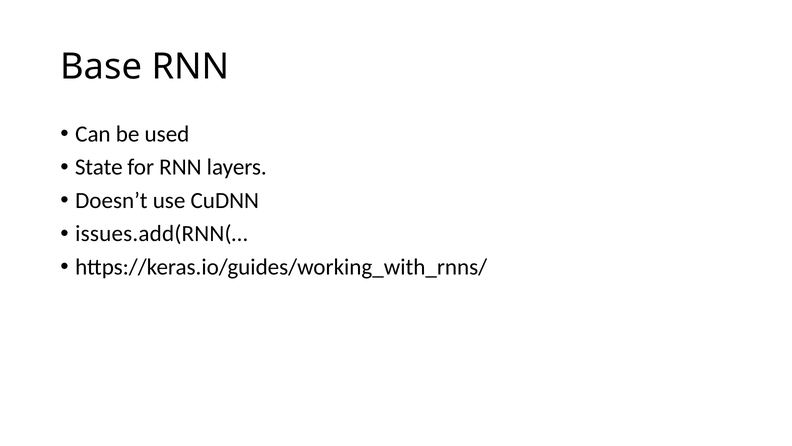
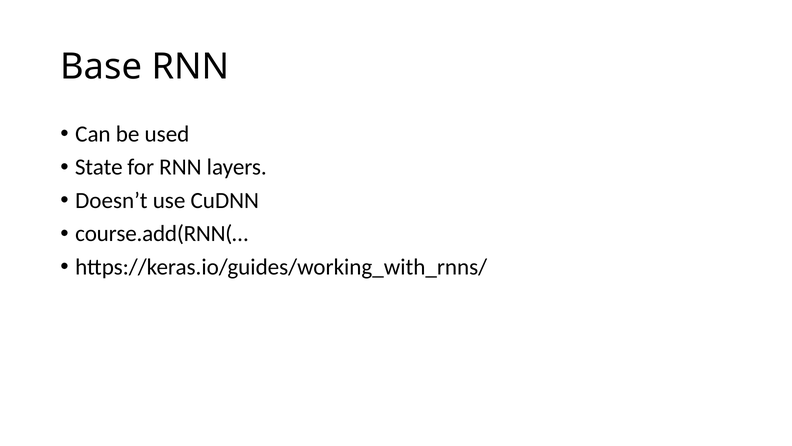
issues.add(RNN(…: issues.add(RNN(… -> course.add(RNN(… (162, 234)
